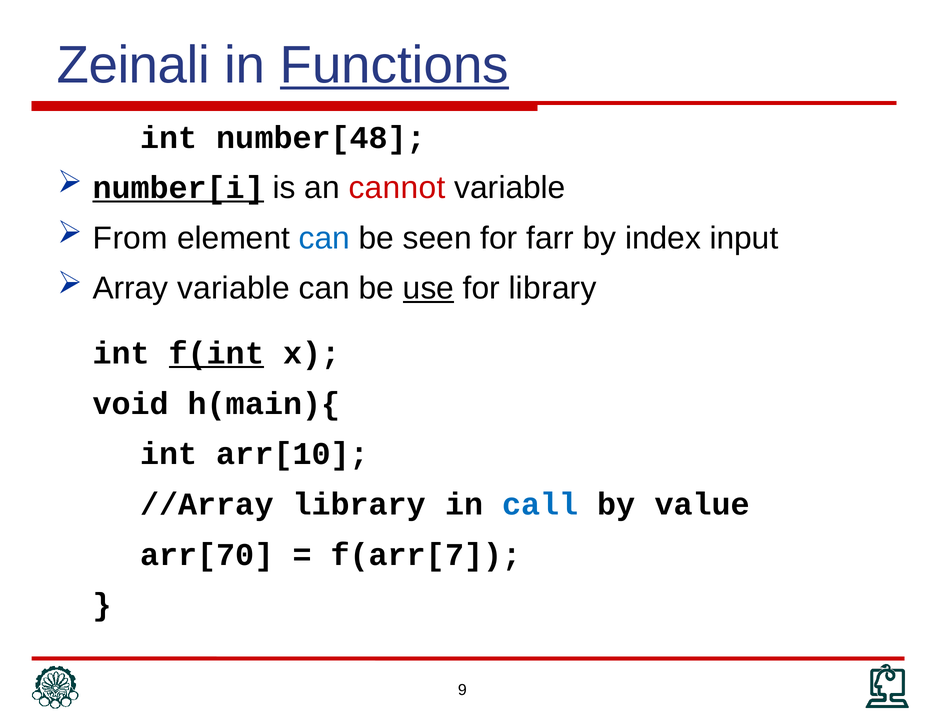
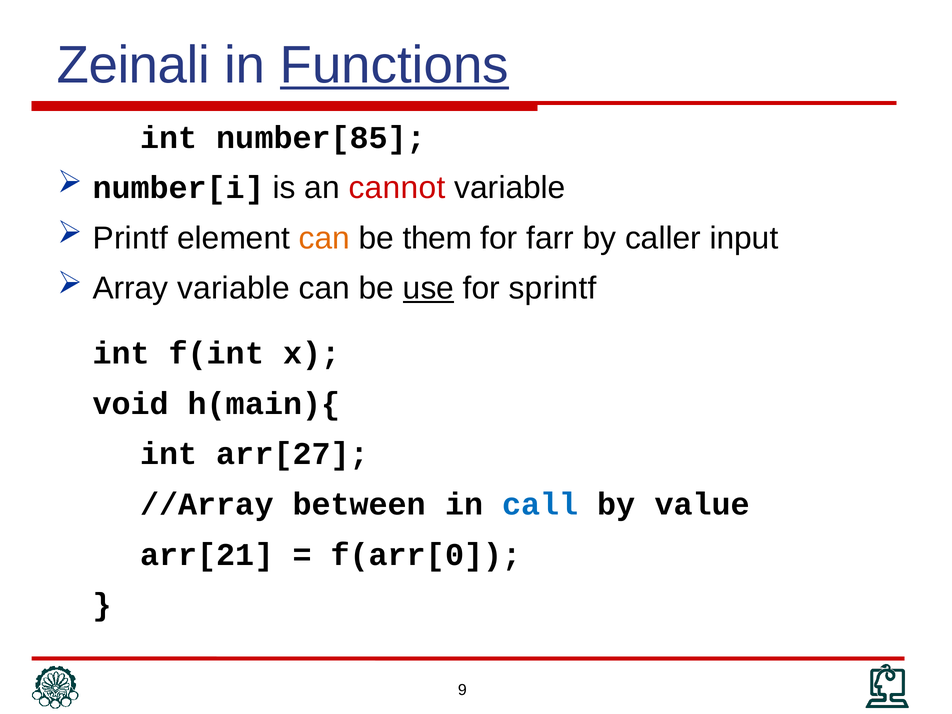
number[48: number[48 -> number[85 (321, 138)
number[i underline: present -> none (178, 188)
From: From -> Printf (130, 238)
can colour: blue -> orange (324, 238)
seen: seen -> them (437, 238)
index: index -> caller (663, 238)
for library: library -> sprintf (553, 288)
f(int underline: present -> none (216, 353)
arr[10: arr[10 -> arr[27 (293, 454)
//Array library: library -> between (359, 504)
arr[70: arr[70 -> arr[21 (207, 555)
f(arr[7: f(arr[7 -> f(arr[0 (426, 555)
